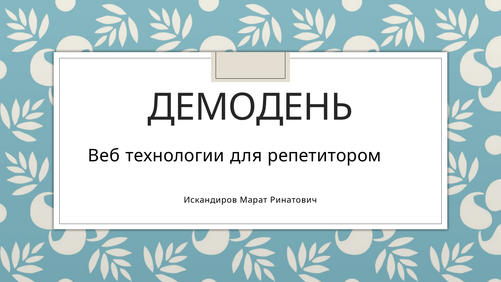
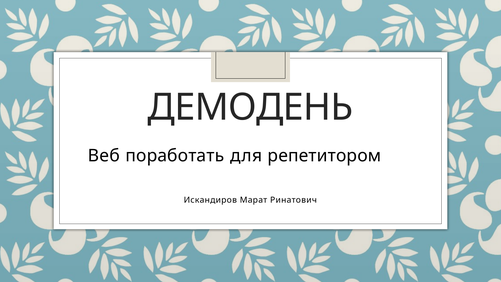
технологии: технологии -> поработать (175, 156)
